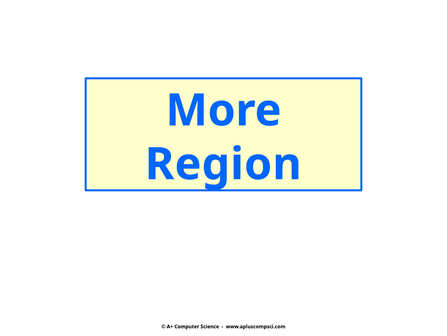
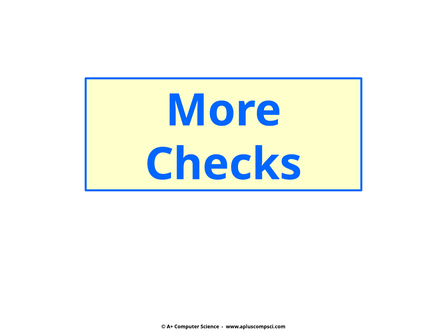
Region: Region -> Checks (223, 164)
